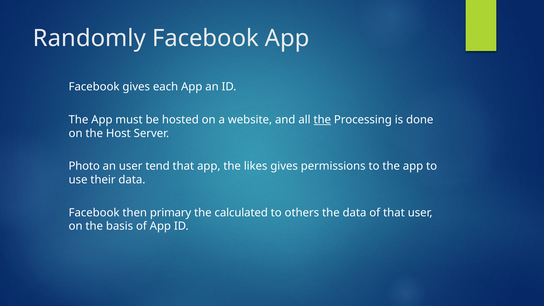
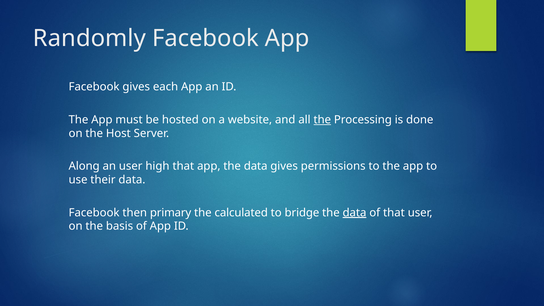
Photo: Photo -> Along (84, 166)
tend: tend -> high (157, 166)
app the likes: likes -> data (256, 166)
others: others -> bridge (302, 213)
data underline: none -> present (354, 213)
